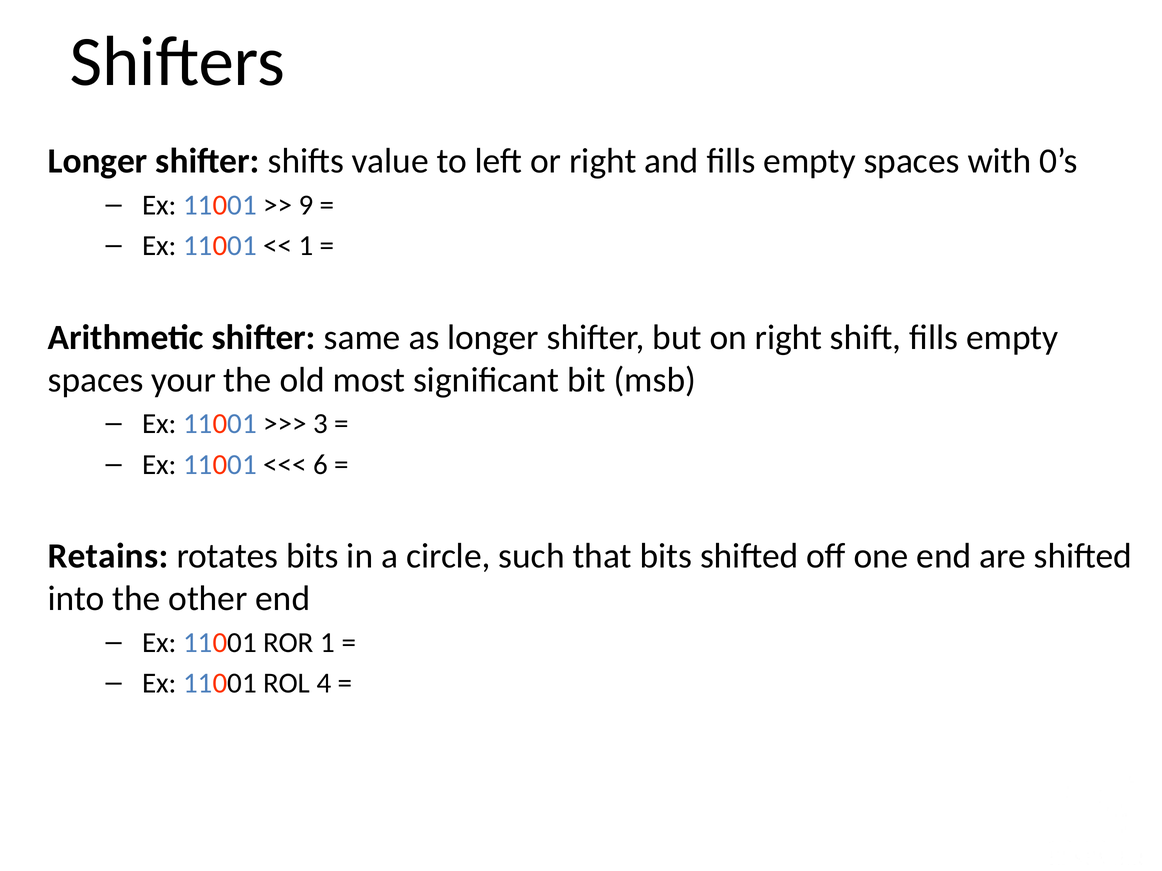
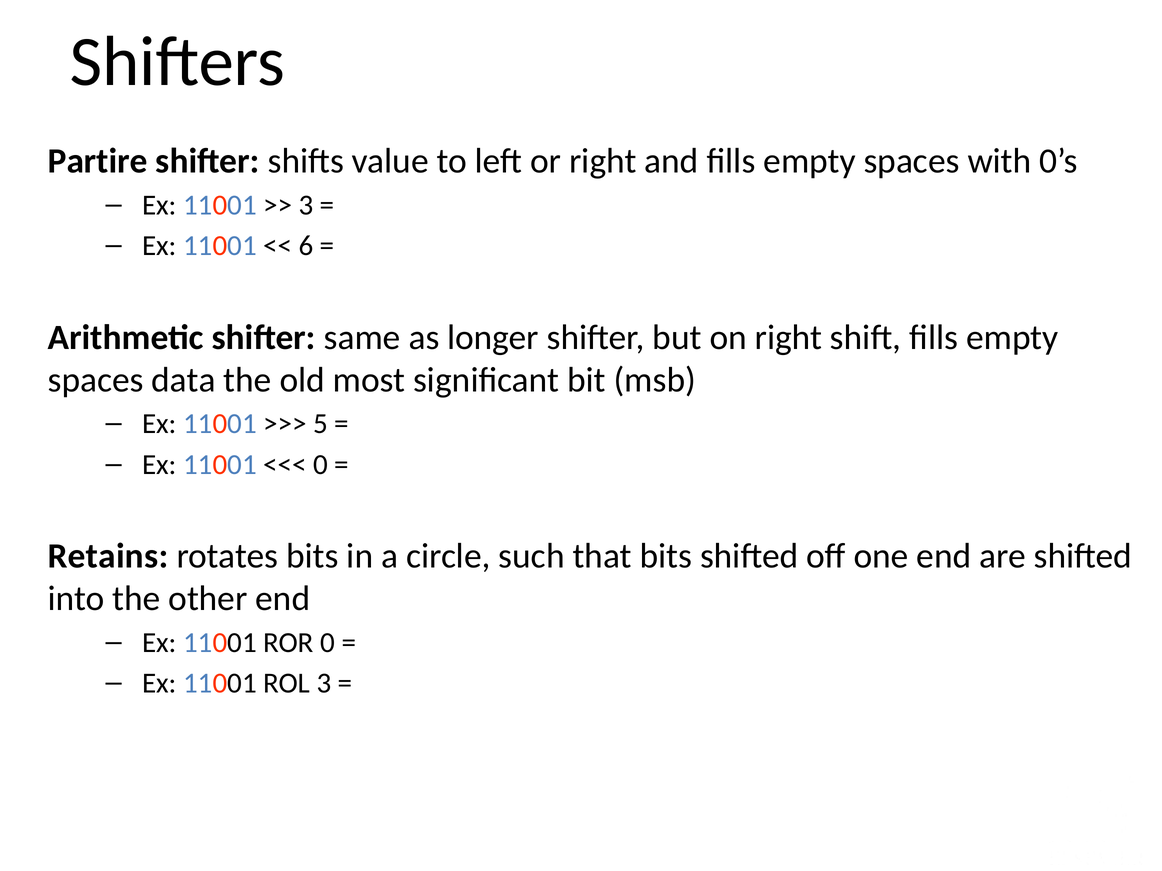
Longer: Longer -> Partire (98, 161)
9: 9 -> 3 (306, 205)
1: 1 -> 6 (306, 246)
your: your -> data (184, 380)
3: 3 -> 5 (320, 424)
6: 6 -> 0 (320, 465)
ROR 1: 1 -> 0 (328, 643)
ROL 4: 4 -> 3 (324, 684)
